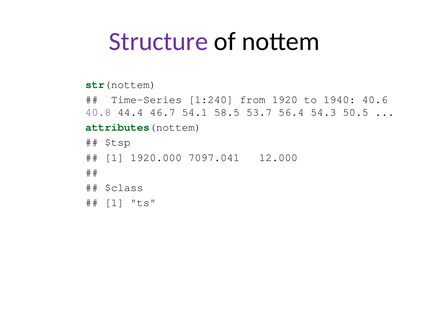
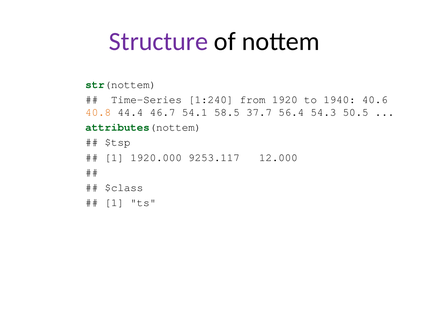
40.8 colour: purple -> orange (98, 112)
53.7: 53.7 -> 37.7 (259, 112)
7097.041: 7097.041 -> 9253.117 (214, 157)
